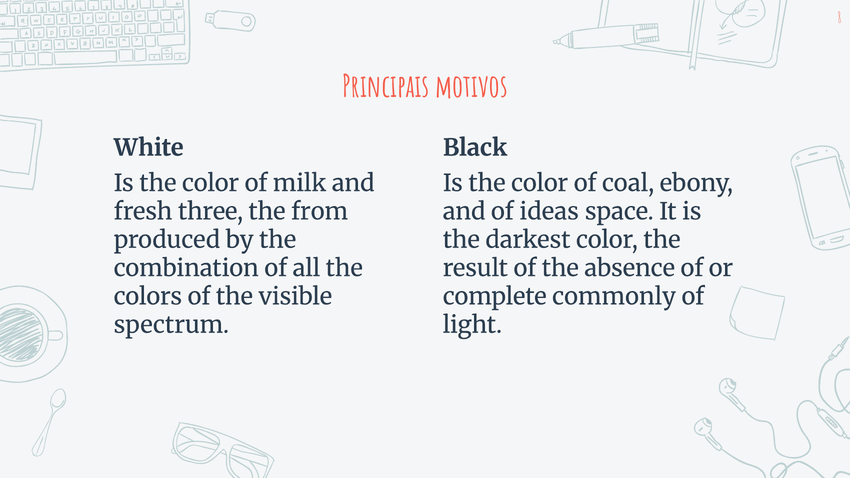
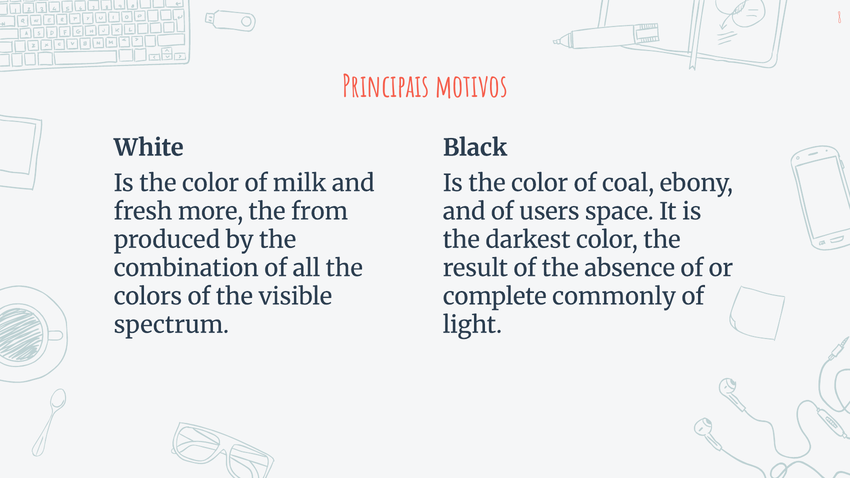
three: three -> more (211, 212)
ideas: ideas -> users (549, 212)
